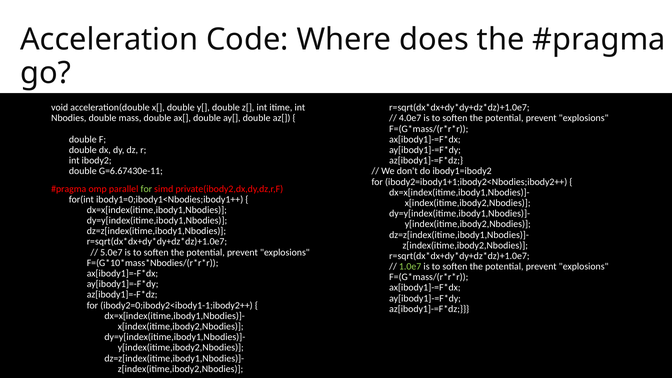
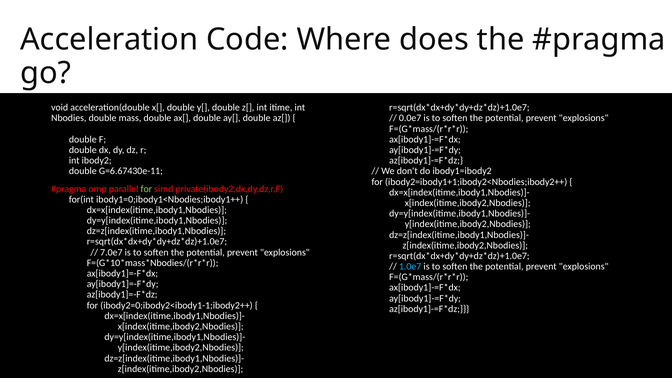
4.0e7: 4.0e7 -> 0.0e7 (410, 118)
5.0e7: 5.0e7 -> 7.0e7 (111, 252)
1.0e7 colour: light green -> light blue (410, 267)
